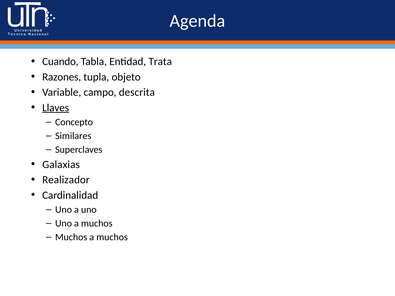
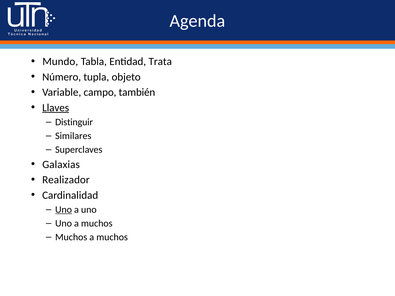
Cuando: Cuando -> Mundo (60, 62)
Razones: Razones -> Número (62, 77)
descrita: descrita -> también (137, 92)
Concepto: Concepto -> Distinguir (74, 122)
Uno underline: none -> present (64, 210)
